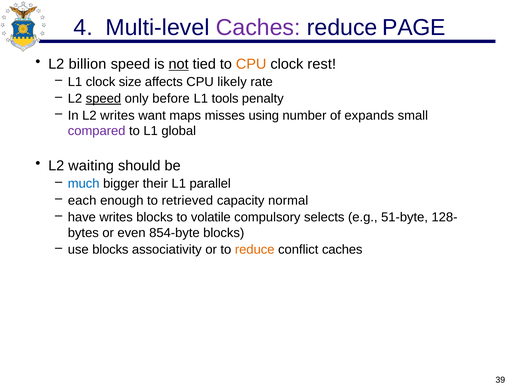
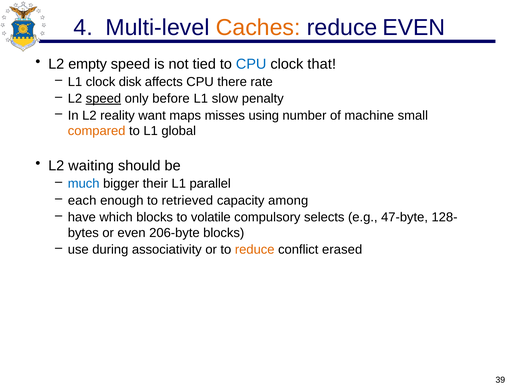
Caches colour: purple -> orange (258, 28)
reduce PAGE: PAGE -> EVEN (414, 28)
billion: billion -> empty (88, 64)
not underline: present -> none (179, 64)
CPU colour: orange -> blue (251, 64)
rest: rest -> that (322, 64)
size: size -> disk (130, 82)
likely: likely -> there (232, 82)
tools: tools -> slow (225, 99)
L2 writes: writes -> reality (118, 116)
expands: expands -> machine (369, 116)
compared colour: purple -> orange (97, 131)
normal: normal -> among (288, 201)
have writes: writes -> which (116, 217)
51-byte: 51-byte -> 47-byte (405, 217)
854-byte: 854-byte -> 206-byte (174, 233)
use blocks: blocks -> during (110, 250)
conflict caches: caches -> erased (342, 250)
